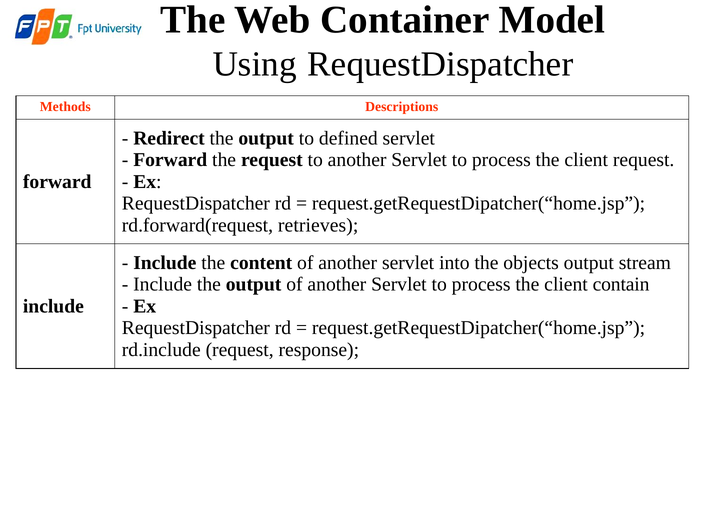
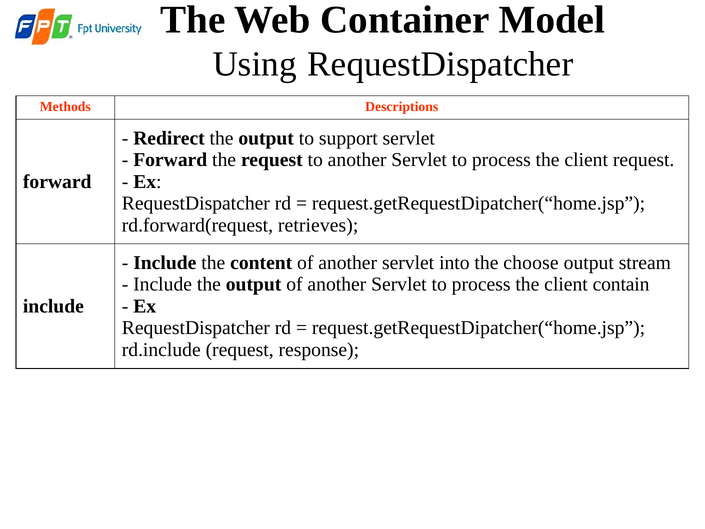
defined: defined -> support (348, 138)
objects: objects -> choose (531, 263)
